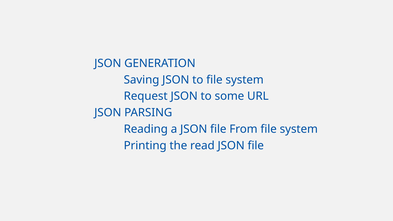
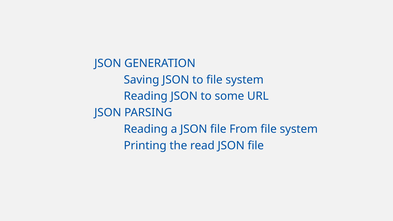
Request: Request -> Reading (146, 96)
